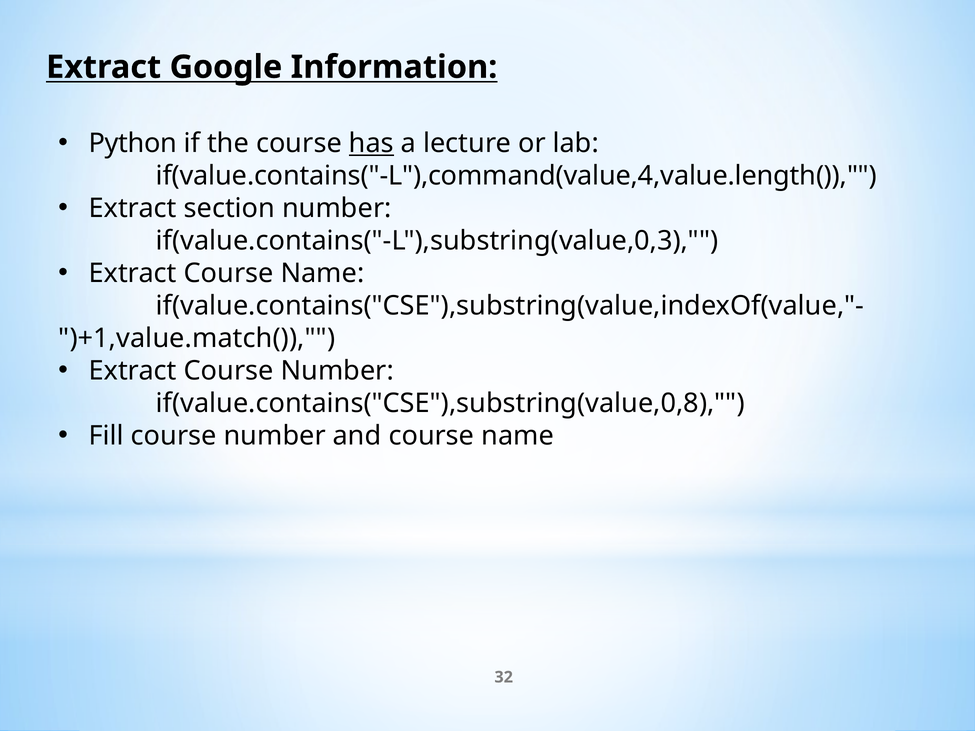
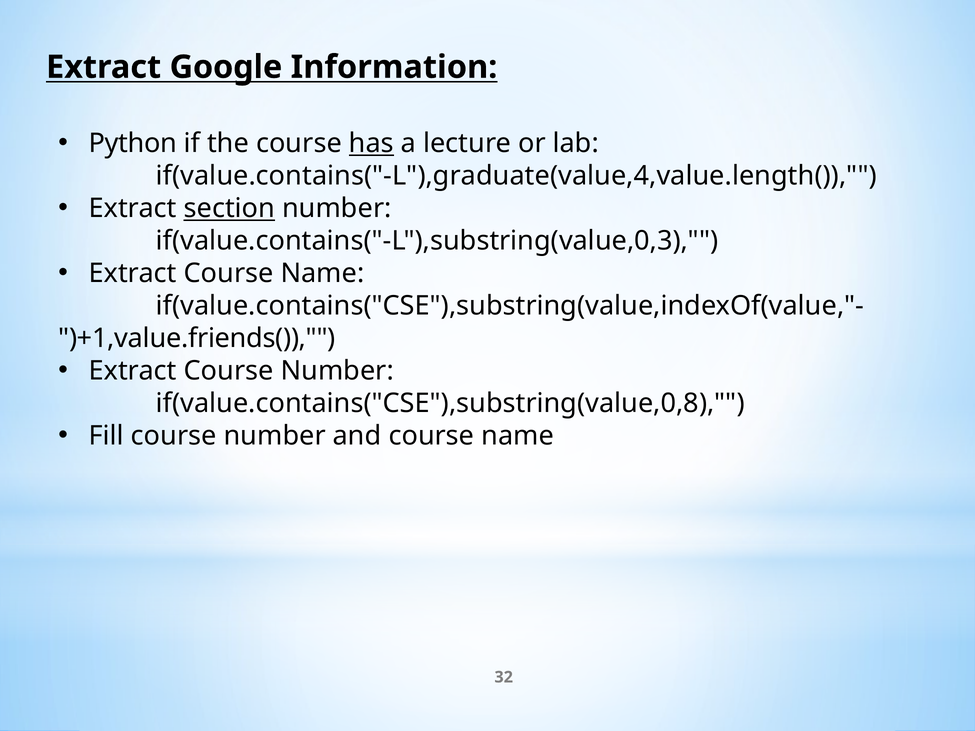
if(value.contains("-L"),command(value,4,value.length(: if(value.contains("-L"),command(value,4,value.length( -> if(value.contains("-L"),graduate(value,4,value.length( (516, 176)
section underline: none -> present (229, 209)
)+1,value.match(: )+1,value.match( -> )+1,value.friends( (197, 339)
